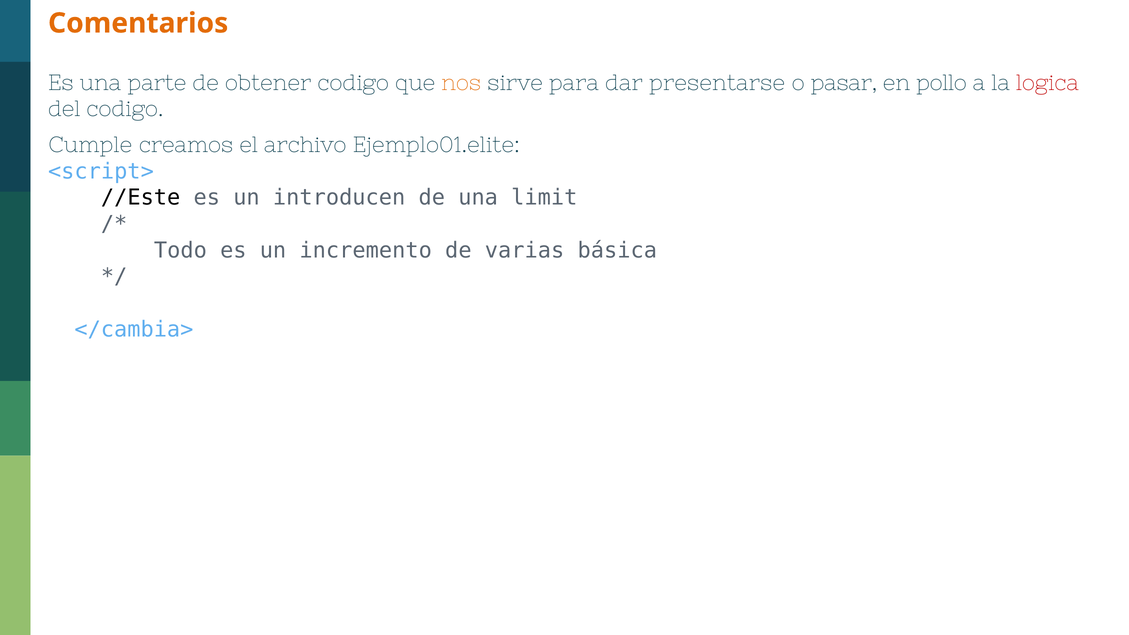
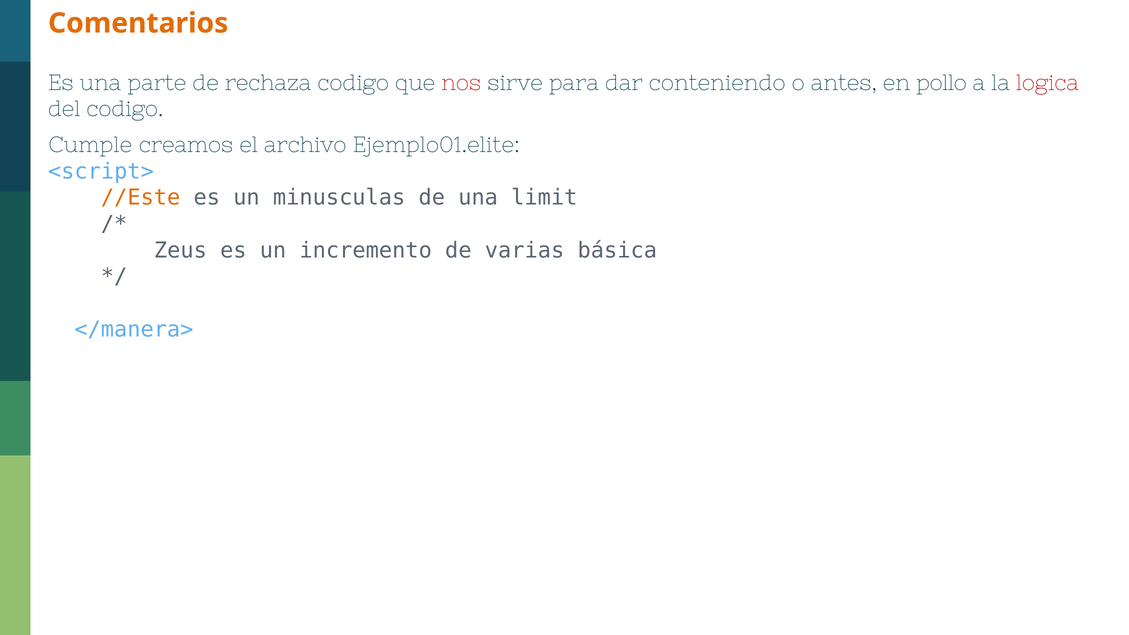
obtener: obtener -> rechaza (268, 83)
nos colour: orange -> red (461, 83)
presentarse: presentarse -> conteniendo (717, 83)
pasar: pasar -> antes (844, 83)
//Este colour: black -> orange (141, 198)
introducen: introducen -> minusculas (339, 198)
Todo: Todo -> Zeus (180, 250)
</cambia>: </cambia> -> </manera> (134, 329)
